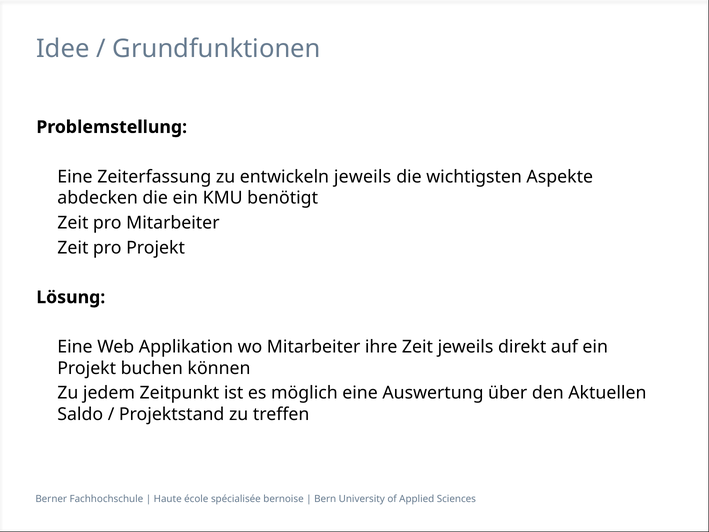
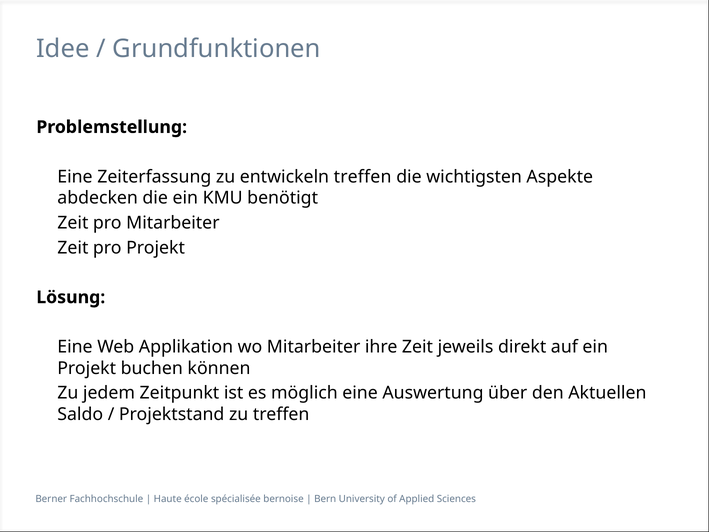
entwickeln jeweils: jeweils -> treffen (363, 177)
